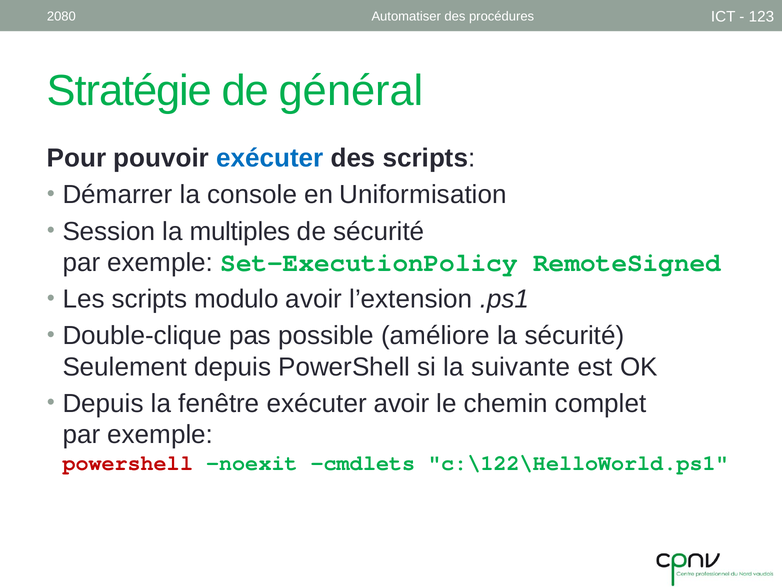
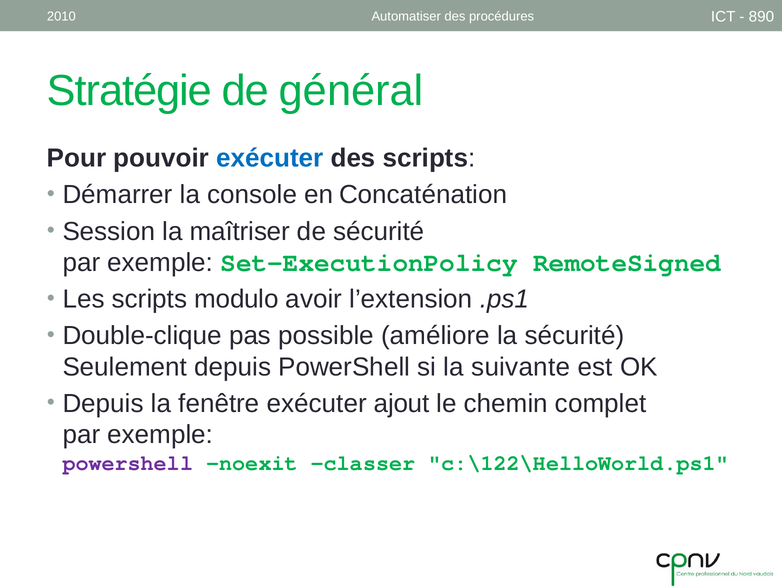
2080: 2080 -> 2010 (61, 17)
123: 123 -> 890 (761, 17)
Uniformisation: Uniformisation -> Concaténation (423, 195)
multiples: multiples -> maîtriser (240, 231)
exécuter avoir: avoir -> ajout (402, 403)
powershell colour: red -> purple (128, 463)
cmdlets: cmdlets -> classer (363, 463)
